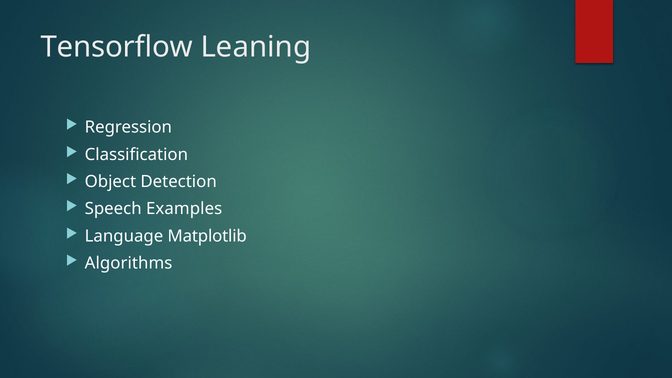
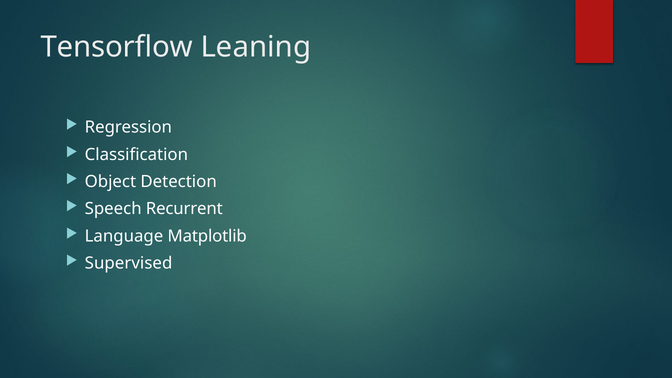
Examples: Examples -> Recurrent (184, 209)
Algorithms: Algorithms -> Supervised (129, 263)
